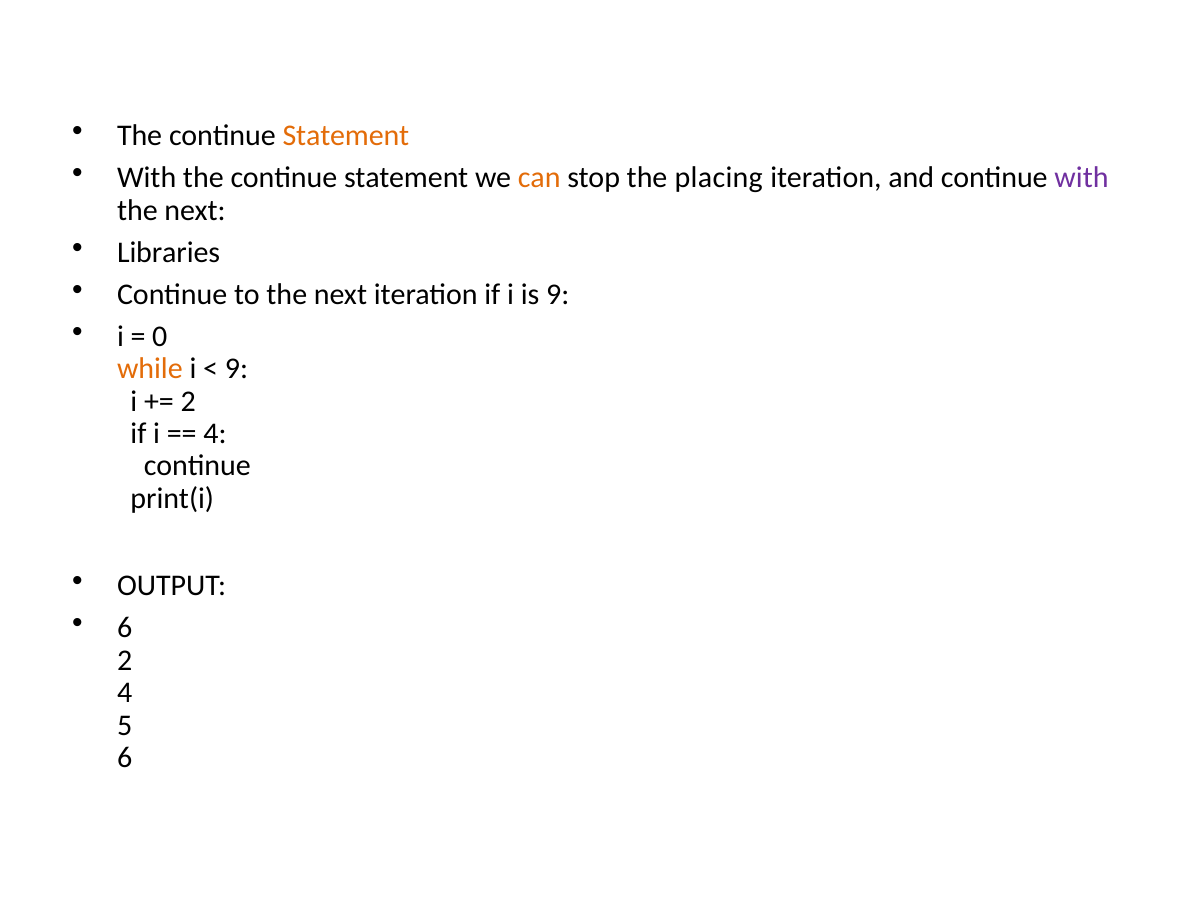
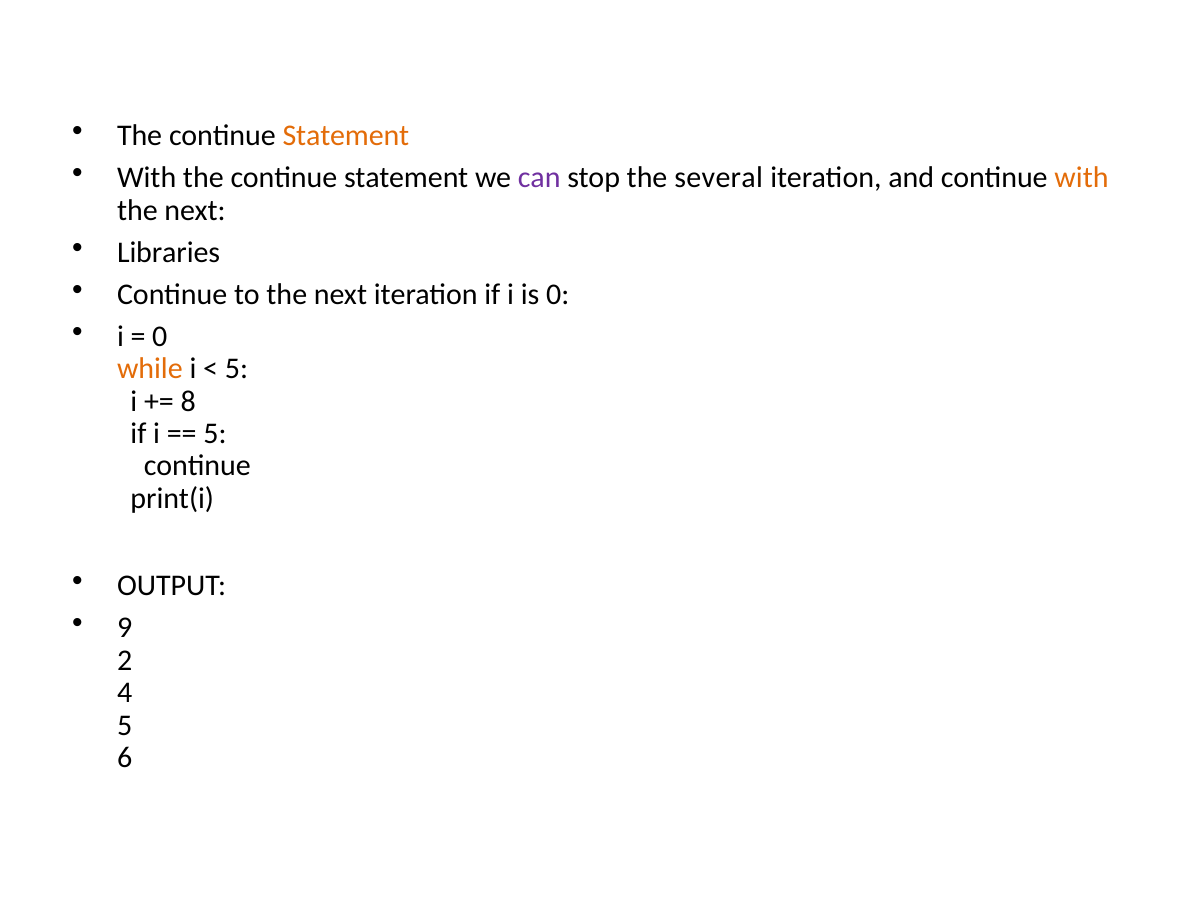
can colour: orange -> purple (539, 178)
placing: placing -> several (719, 178)
with colour: purple -> orange (1082, 178)
is 9: 9 -> 0 (558, 294)
9: 9 -> 5 (236, 369)
2: 2 -> 8 (188, 401)
4: 4 -> 5 (215, 434)
6: 6 -> 9 (125, 628)
